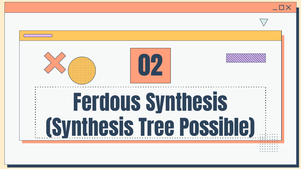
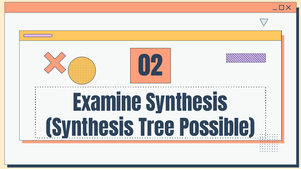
Ferdous: Ferdous -> Examine (107, 104)
